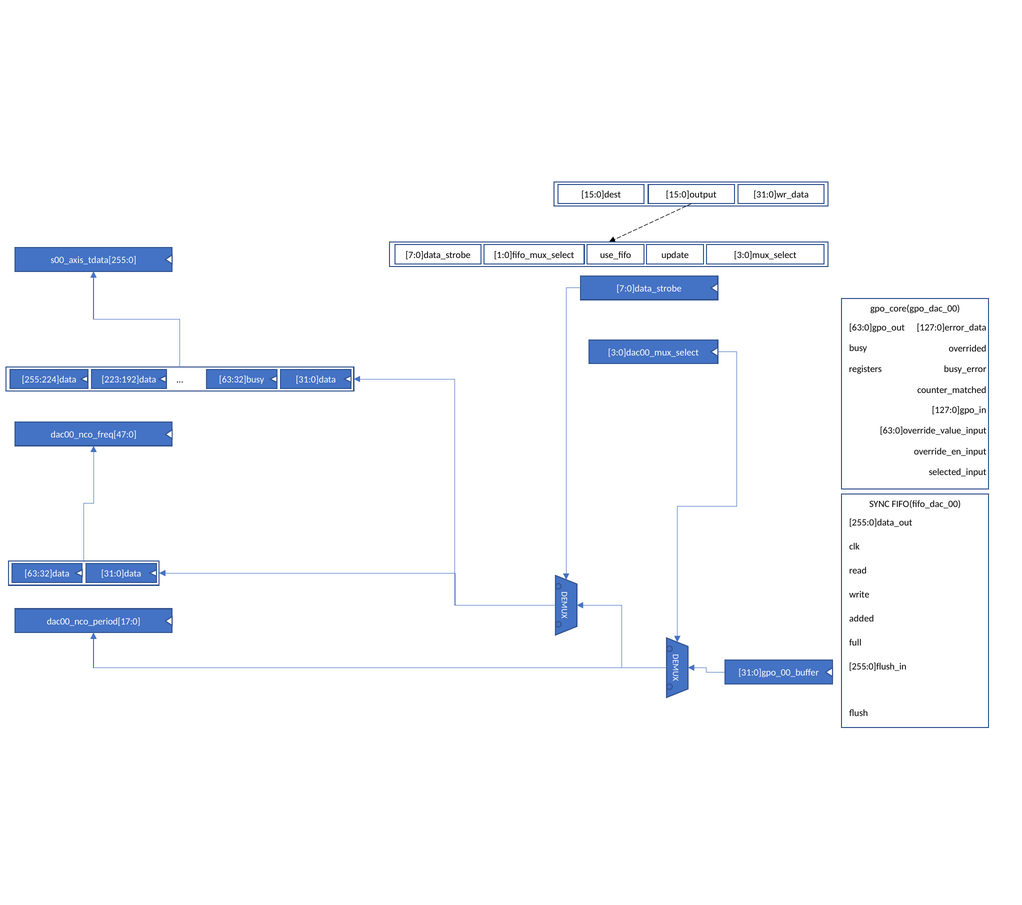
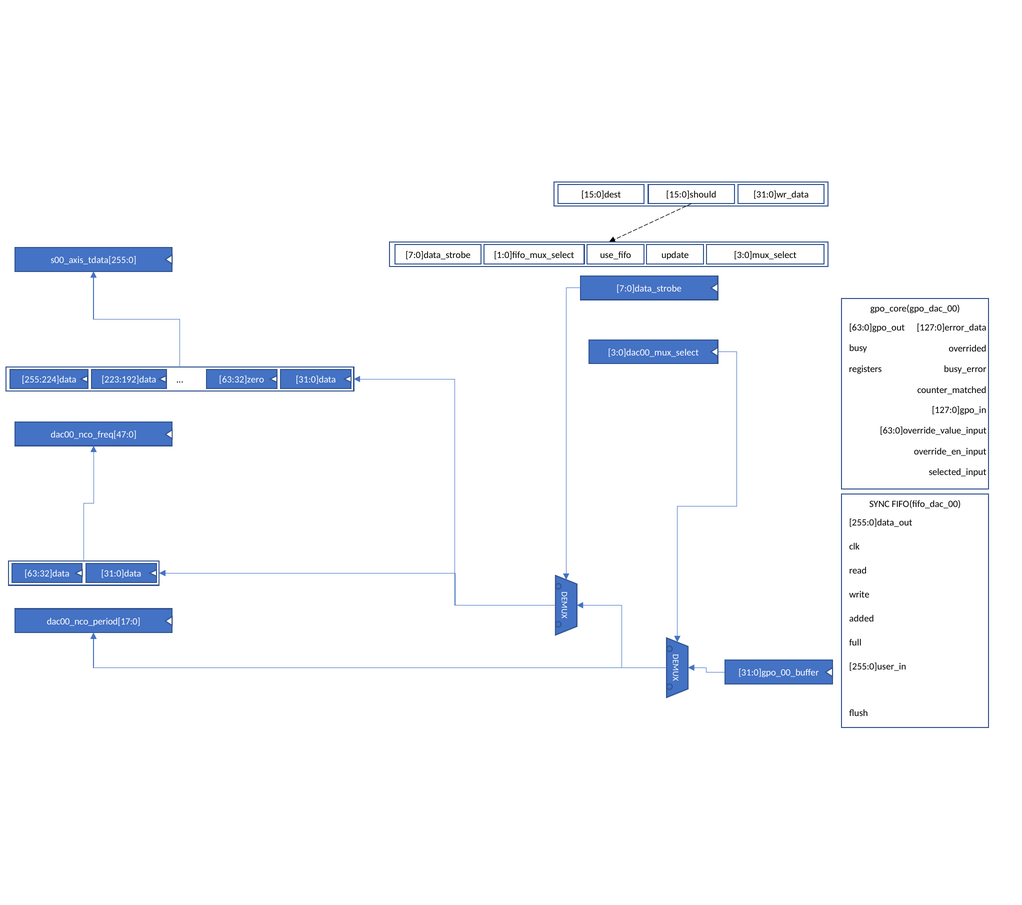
15:0]output: 15:0]output -> 15:0]should (691, 195)
63:32]busy: 63:32]busy -> 63:32]zero (242, 380)
255:0]flush_in: 255:0]flush_in -> 255:0]user_in (878, 667)
